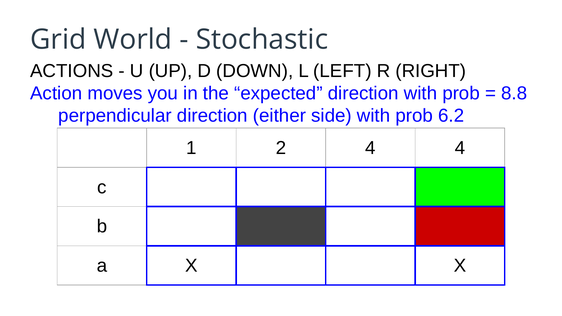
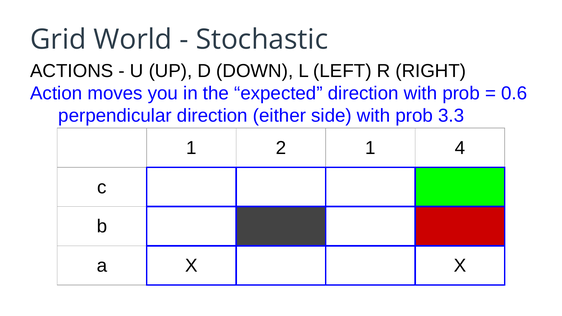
8.8: 8.8 -> 0.6 (514, 93)
6.2: 6.2 -> 3.3 (451, 116)
2 4: 4 -> 1 (370, 148)
